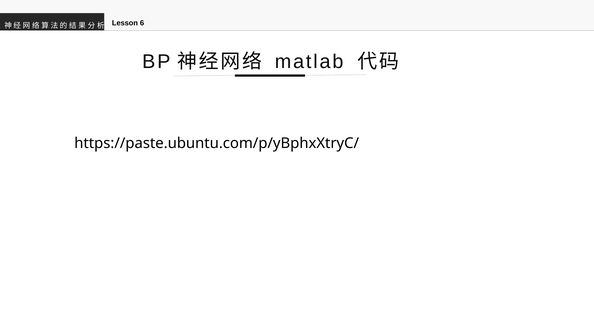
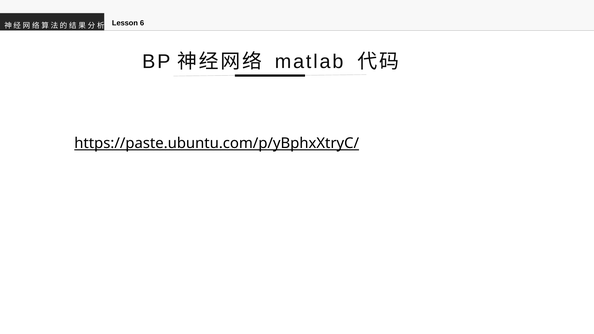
https://paste.ubuntu.com/p/yBphxXtryC/ underline: none -> present (217, 143)
